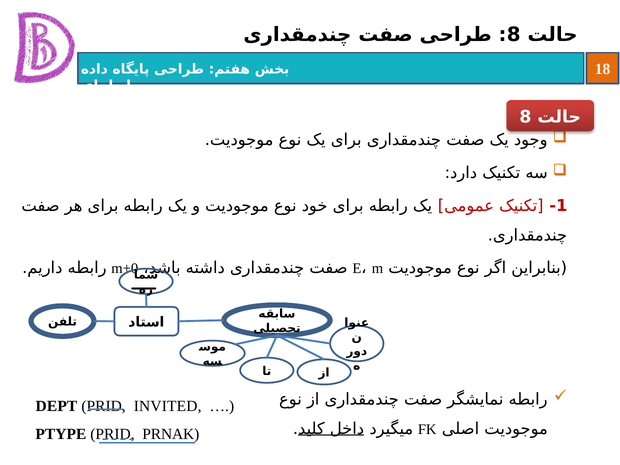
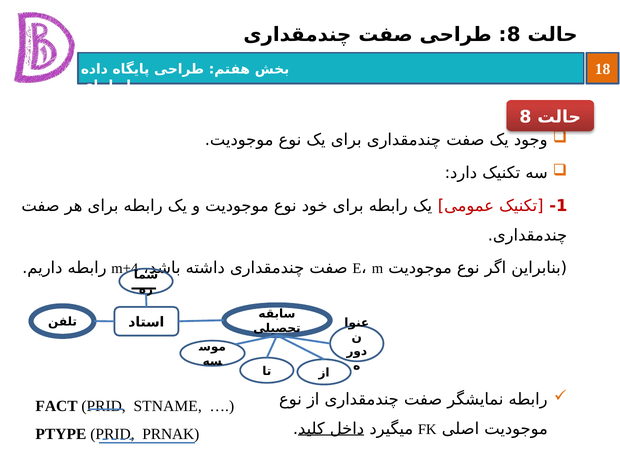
m+0: m+0 -> m+4 (125, 269)
DEPT: DEPT -> FACT (57, 406)
INVITED: INVITED -> STNAME (168, 406)
